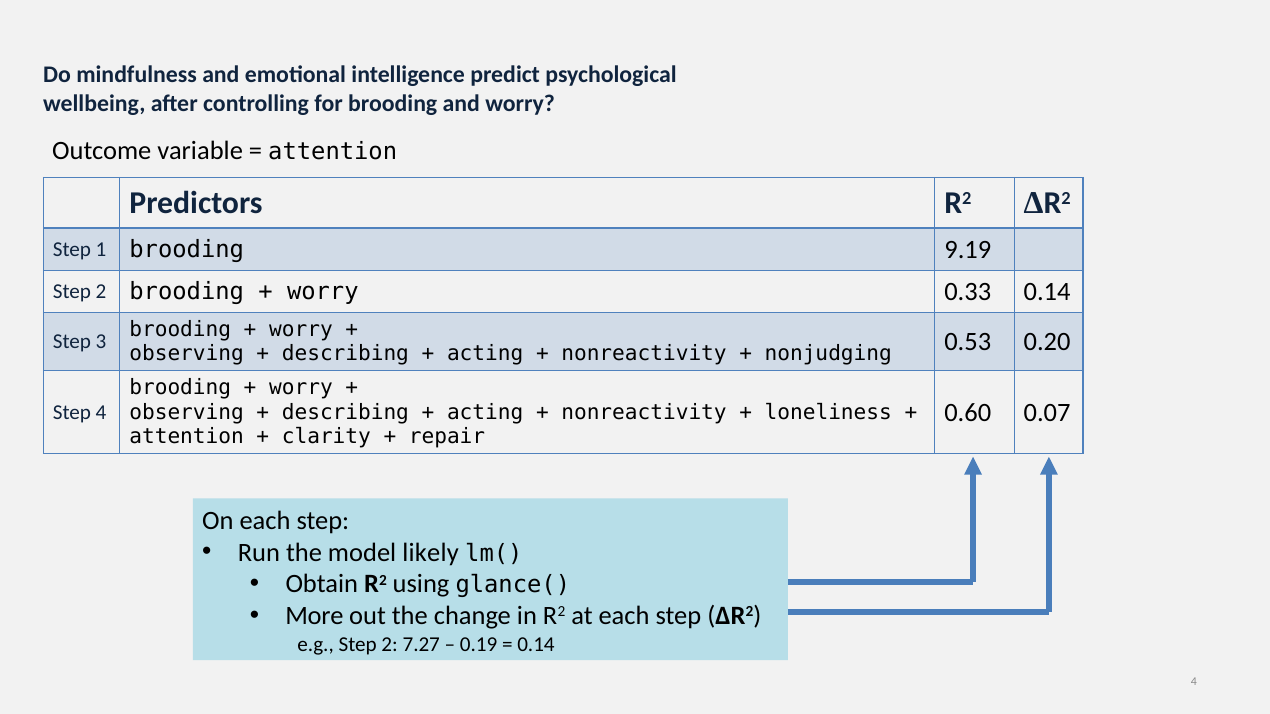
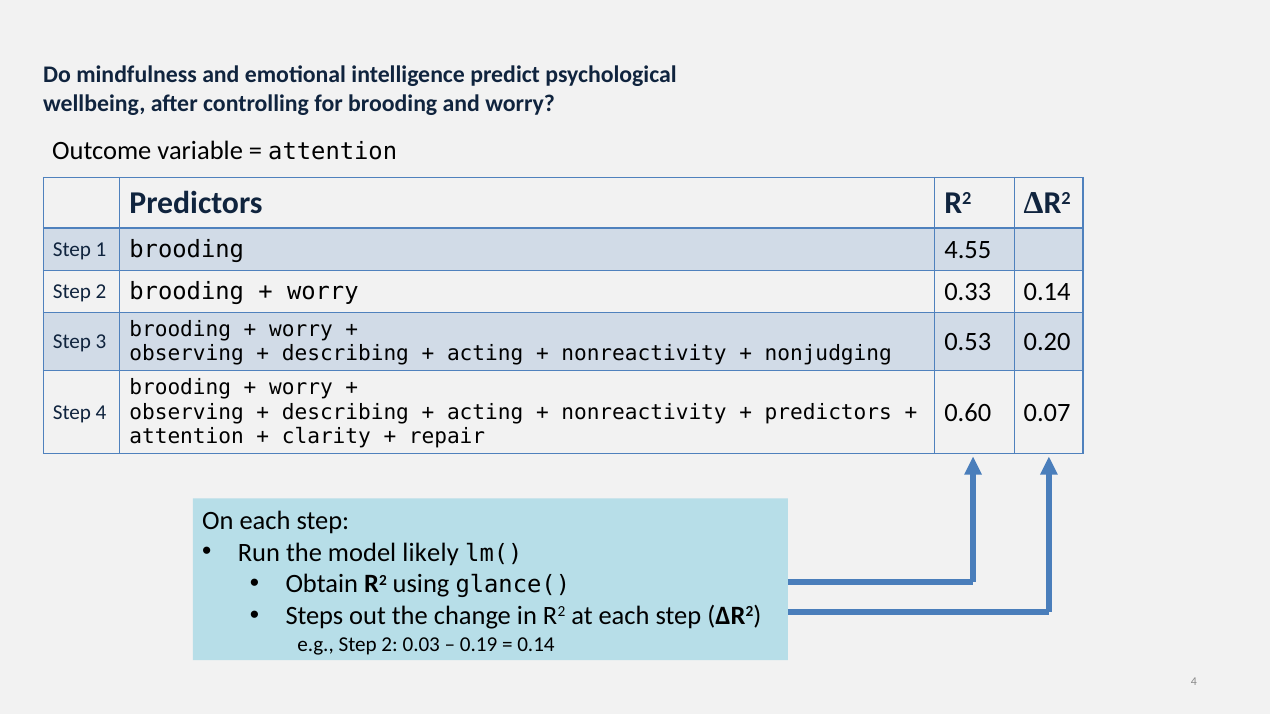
9.19: 9.19 -> 4.55 (968, 250)
loneliness: loneliness -> predictors (828, 413)
More: More -> Steps (314, 616)
7.27: 7.27 -> 0.03 (421, 645)
